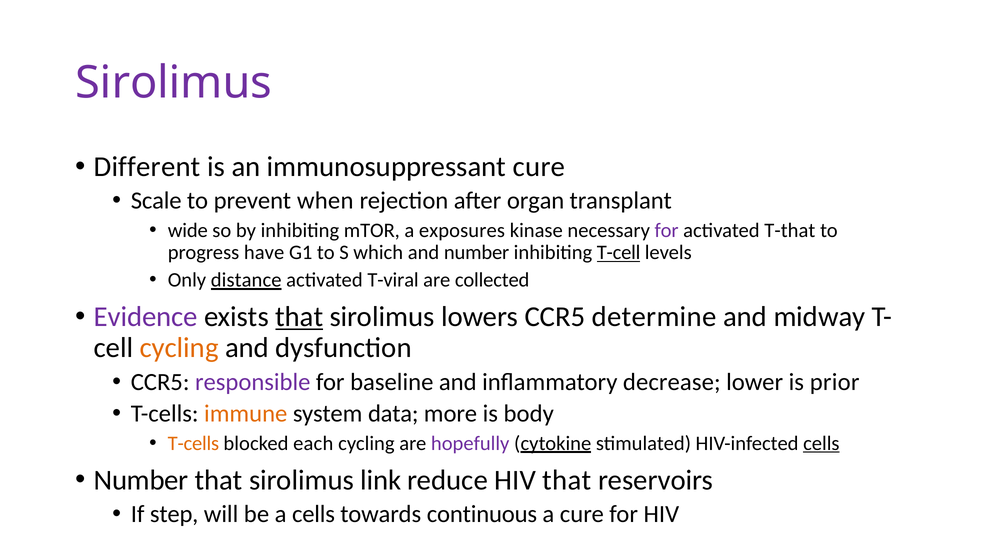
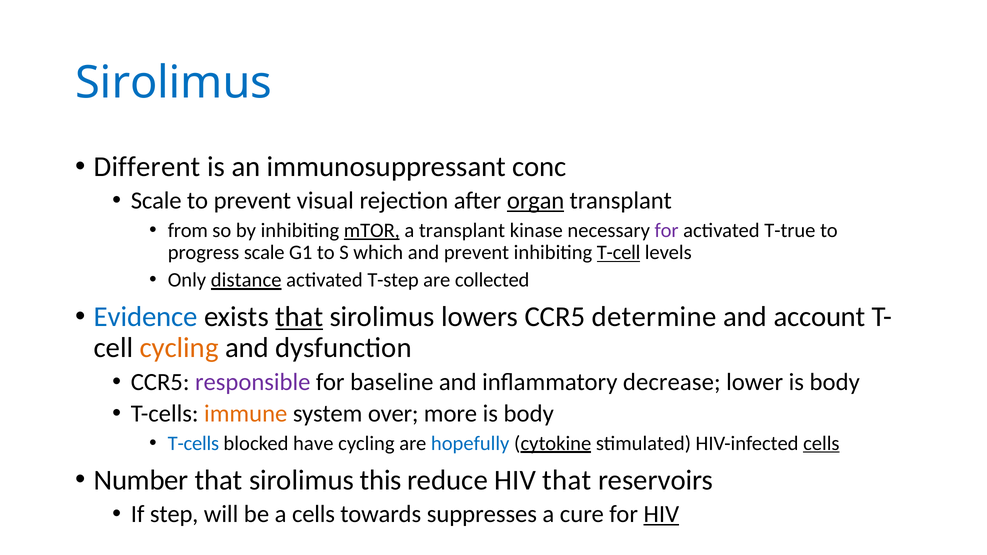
Sirolimus colour: purple -> blue (174, 83)
immunosuppressant cure: cure -> conc (539, 167)
when: when -> visual (325, 201)
organ underline: none -> present (536, 201)
wide: wide -> from (188, 230)
mTOR underline: none -> present (372, 230)
a exposures: exposures -> transplant (462, 230)
T-that: T-that -> T-true (790, 230)
progress have: have -> scale (264, 253)
and number: number -> prevent (477, 253)
T-viral: T-viral -> T-step (393, 280)
Evidence colour: purple -> blue (146, 317)
midway: midway -> account (819, 317)
lower is prior: prior -> body (835, 382)
data: data -> over (393, 414)
T-cells colour: orange -> blue (193, 443)
each: each -> have (313, 443)
hopefully colour: purple -> blue (470, 443)
link: link -> this (381, 480)
continuous: continuous -> suppresses (482, 514)
HIV underline: none -> present (661, 514)
